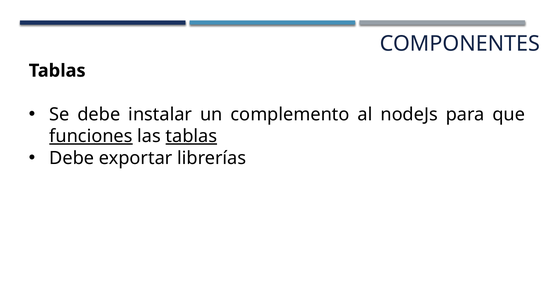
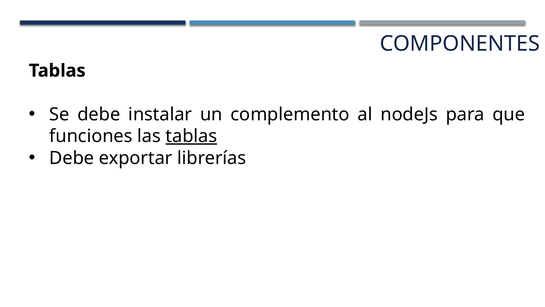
funciones underline: present -> none (91, 136)
